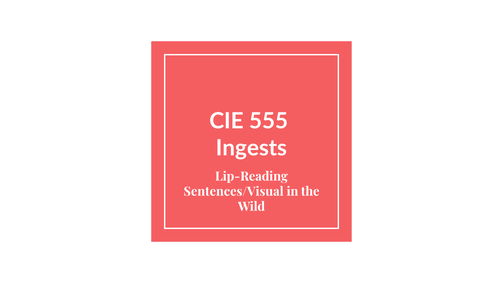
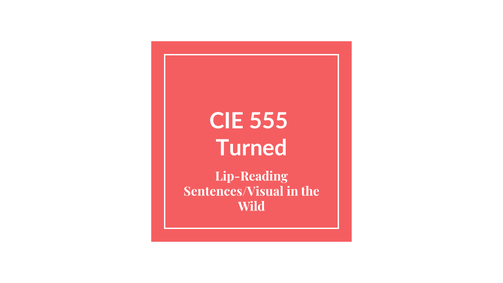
Ingests: Ingests -> Turned (252, 148)
